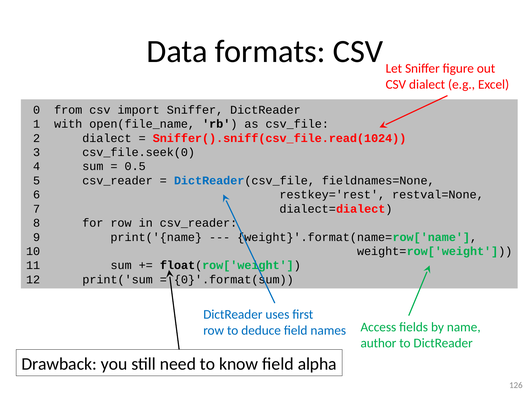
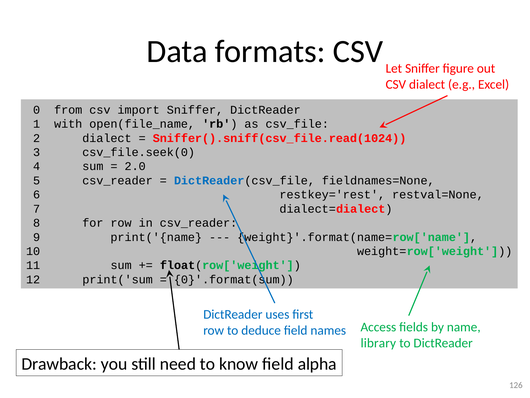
0.5: 0.5 -> 2.0 (135, 166)
author: author -> library (378, 343)
